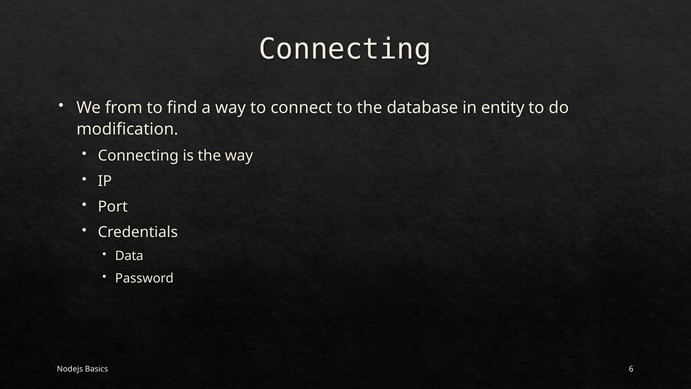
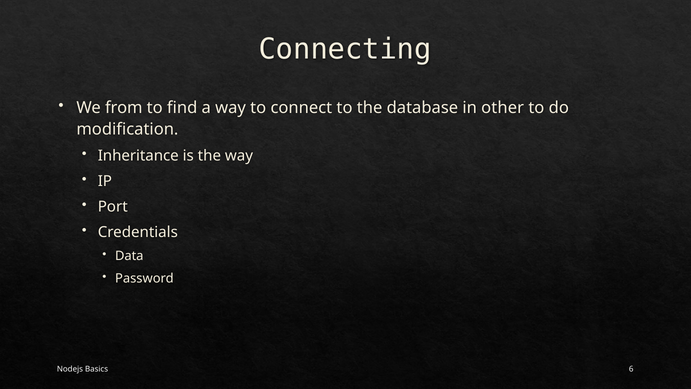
entity: entity -> other (503, 108)
Connecting: Connecting -> Inheritance (138, 156)
